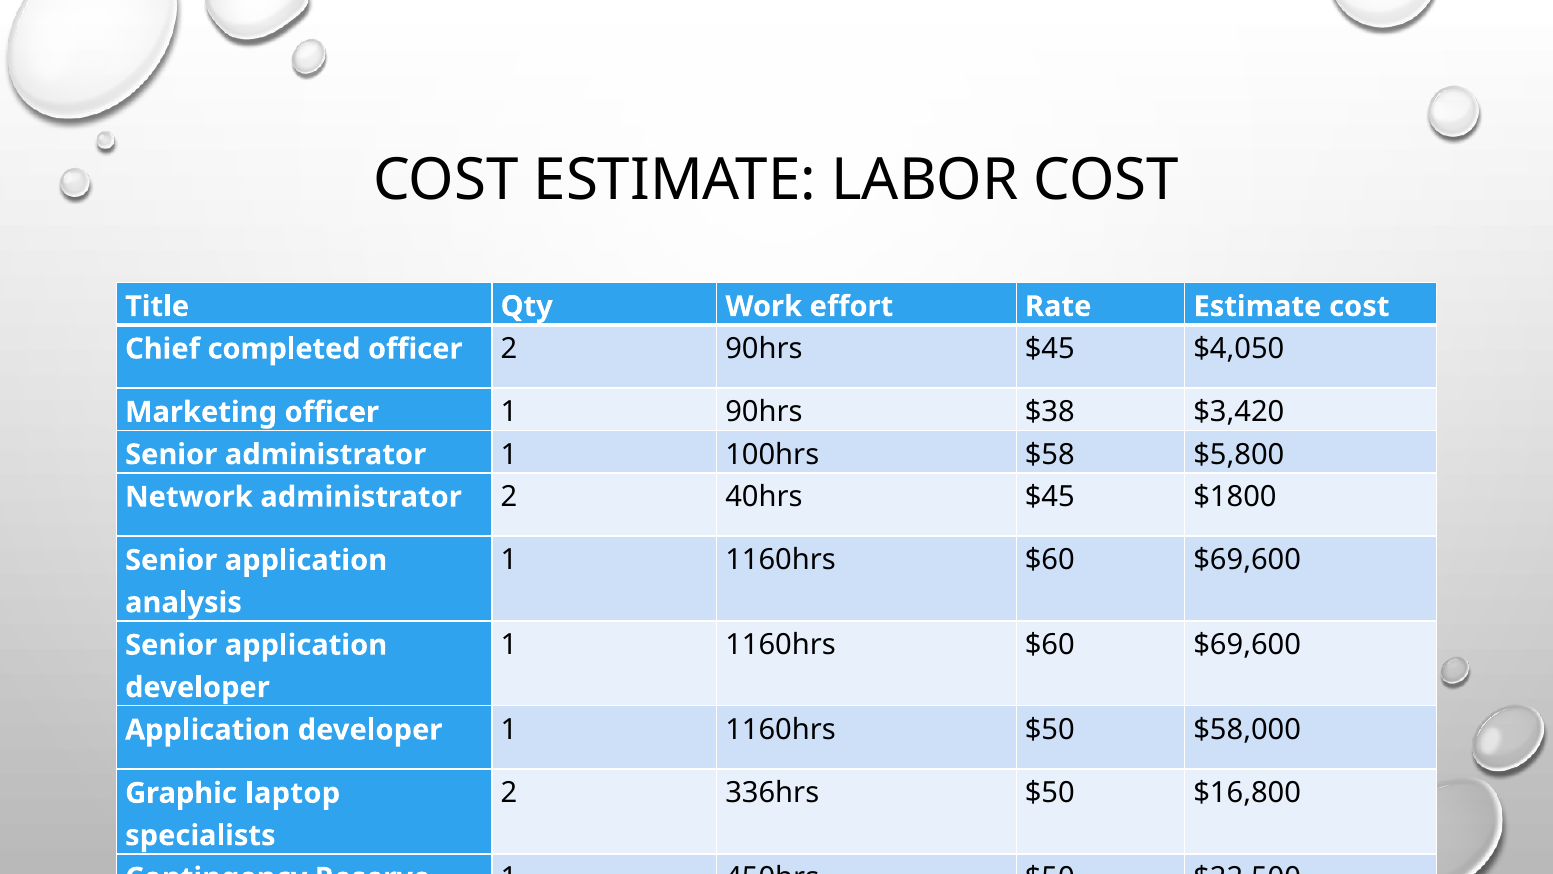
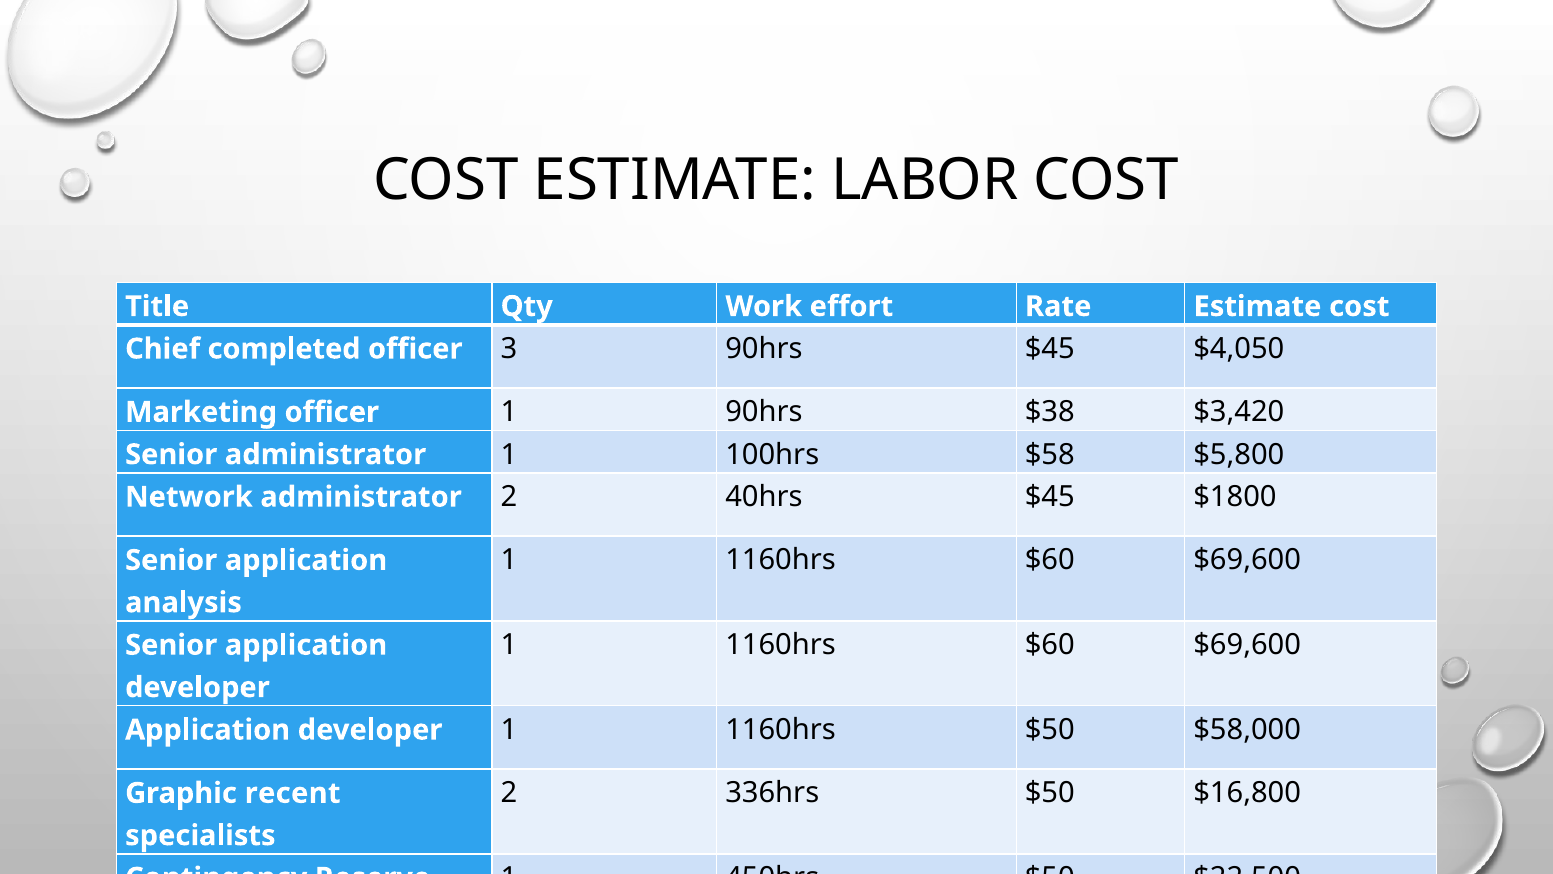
officer 2: 2 -> 3 (509, 349)
laptop: laptop -> recent (293, 793)
